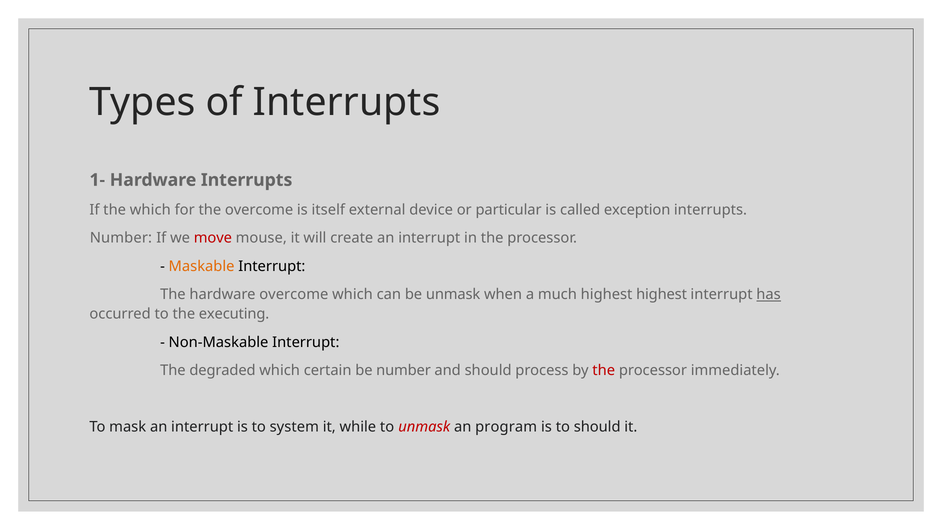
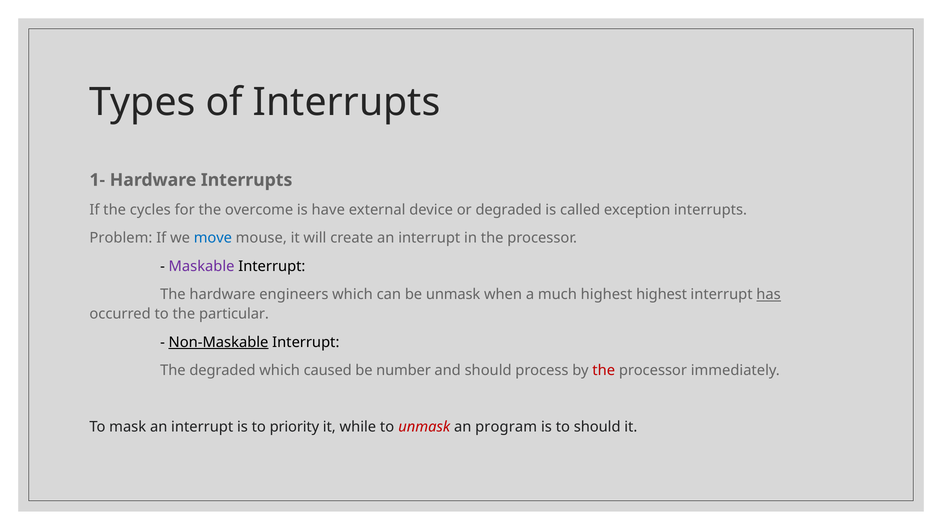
the which: which -> cycles (150, 210)
itself: itself -> have (328, 210)
or particular: particular -> degraded (509, 210)
Number: Number -> Problem (121, 238)
move colour: red -> blue (213, 238)
Maskable colour: orange -> purple (202, 266)
hardware overcome: overcome -> engineers (294, 295)
executing: executing -> particular (234, 314)
Non-Maskable underline: none -> present (219, 342)
certain: certain -> caused (328, 371)
system: system -> priority (294, 427)
